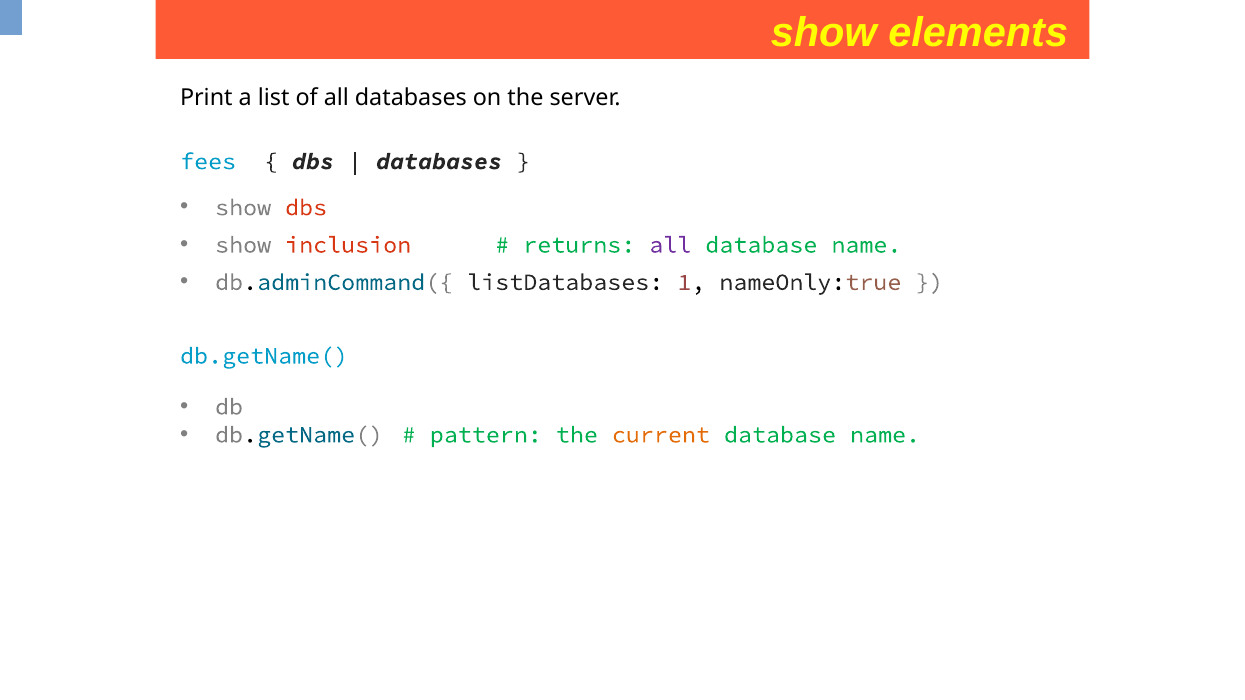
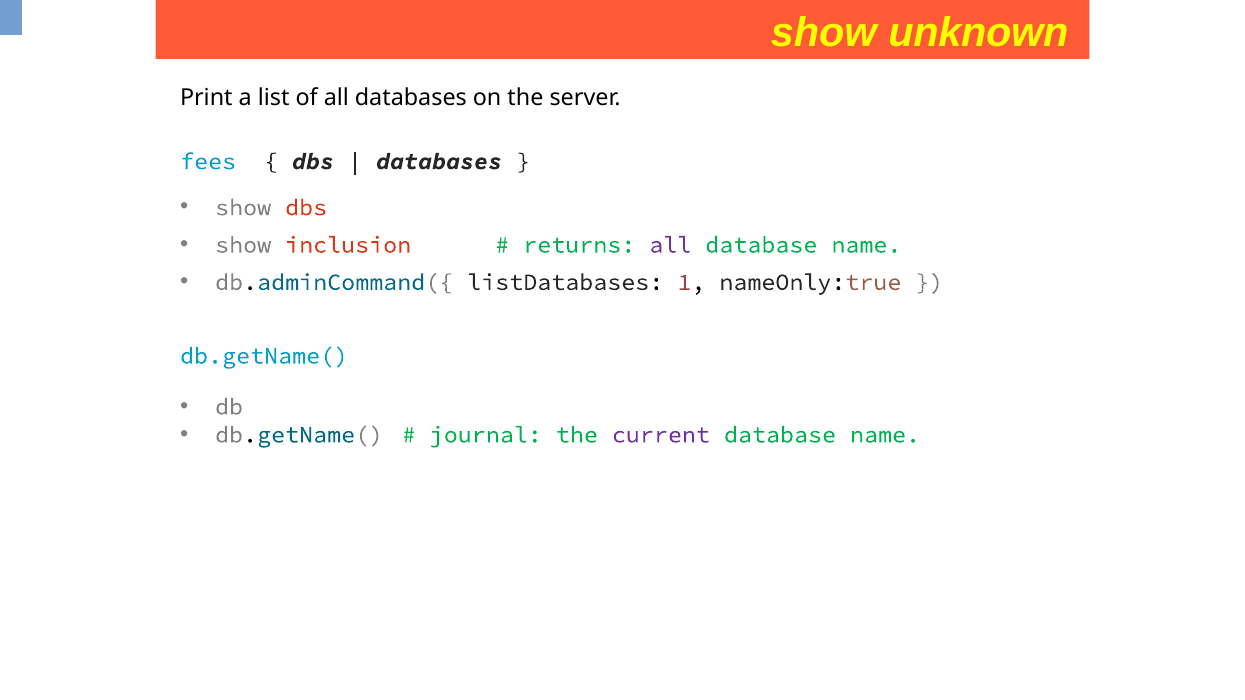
elements: elements -> unknown (978, 32)
pattern: pattern -> journal (486, 435)
current colour: orange -> purple (661, 435)
